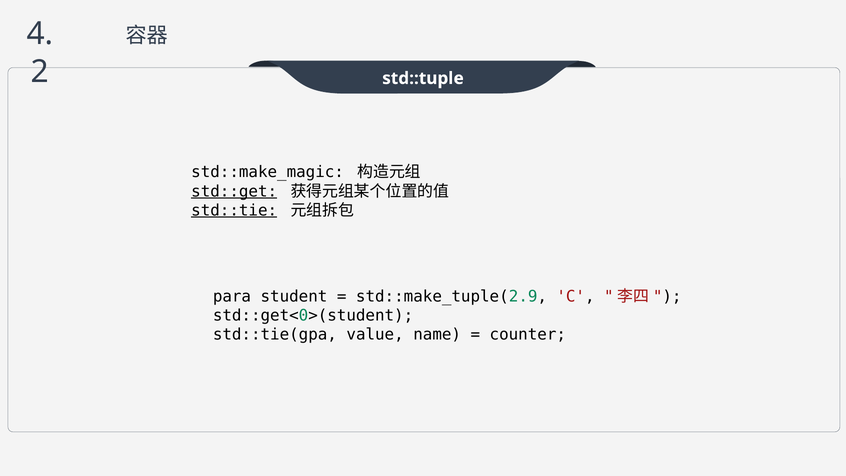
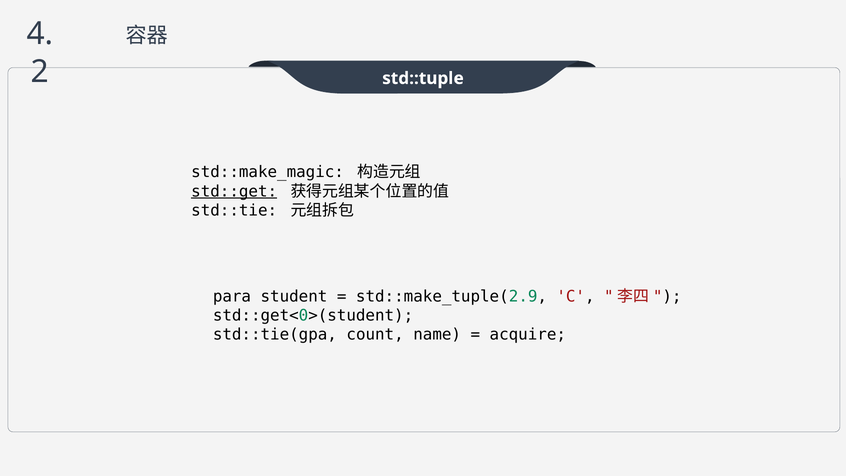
std::tie underline: present -> none (234, 210)
value: value -> count (375, 334)
counter: counter -> acquire (528, 334)
